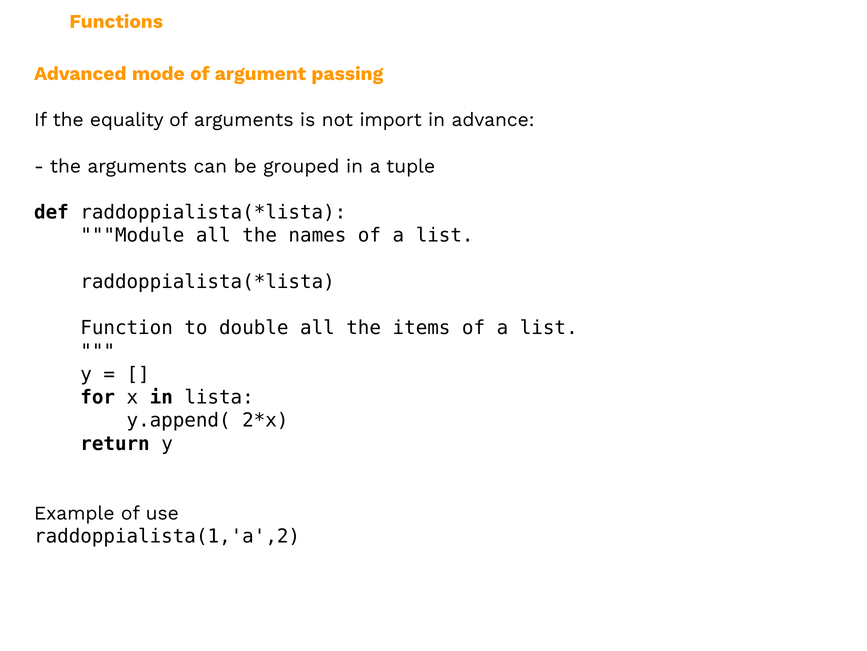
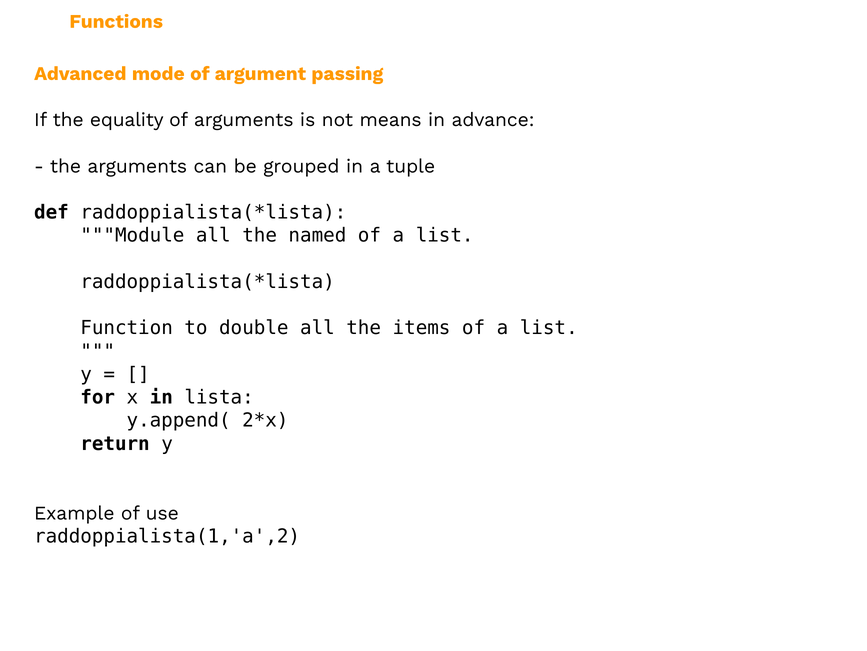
import: import -> means (391, 120)
names: names -> named (317, 235)
